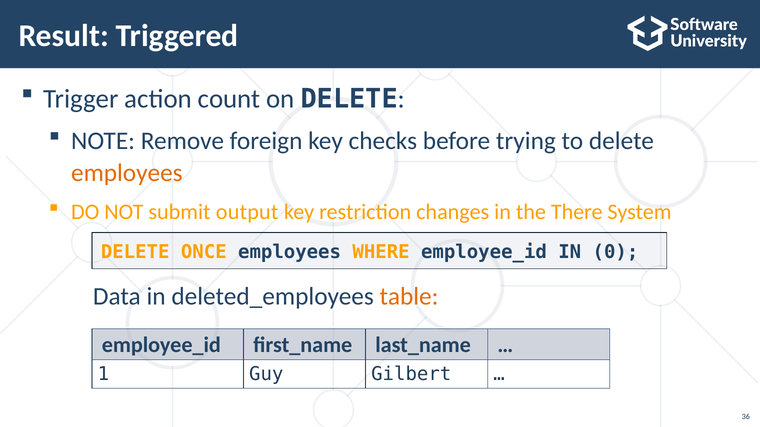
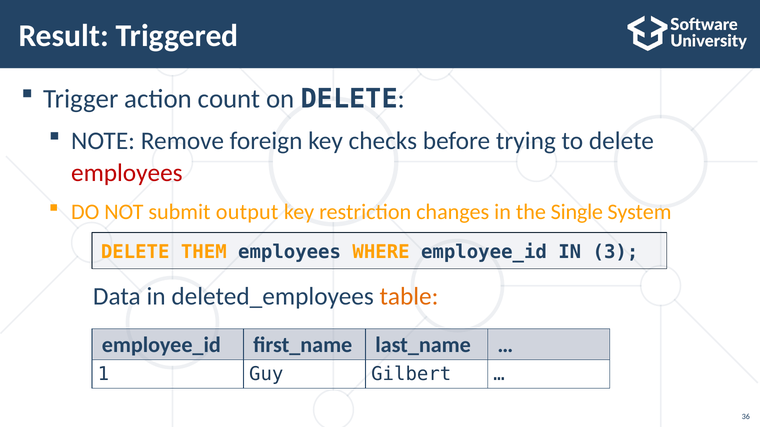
employees colour: orange -> red (127, 173)
There: There -> Single (577, 212)
ONCE: ONCE -> THEM (204, 252)
0: 0 -> 3 (615, 252)
